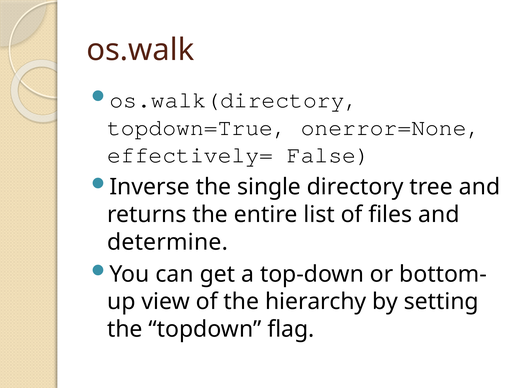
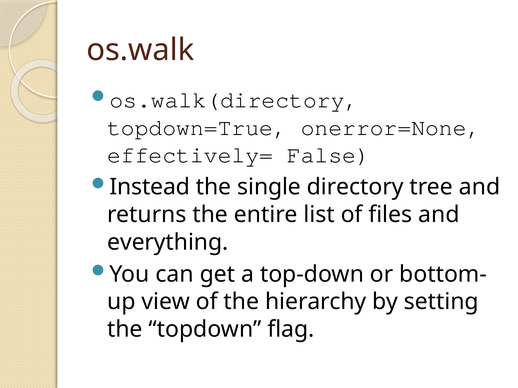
Inverse: Inverse -> Instead (150, 187)
determine: determine -> everything (168, 242)
